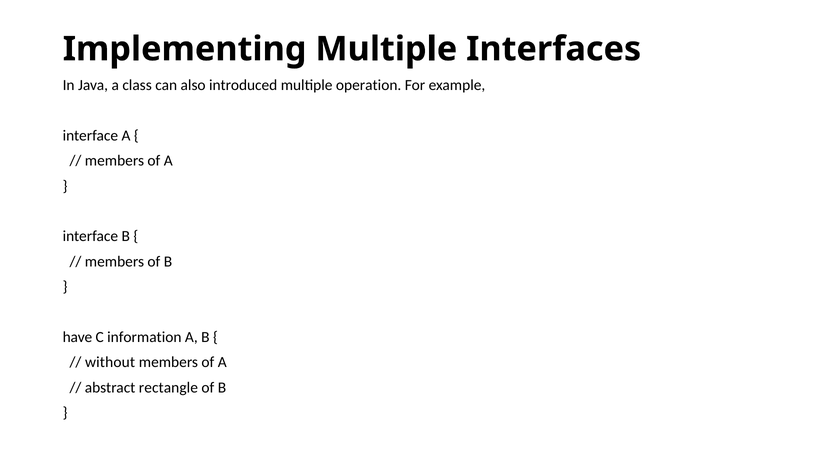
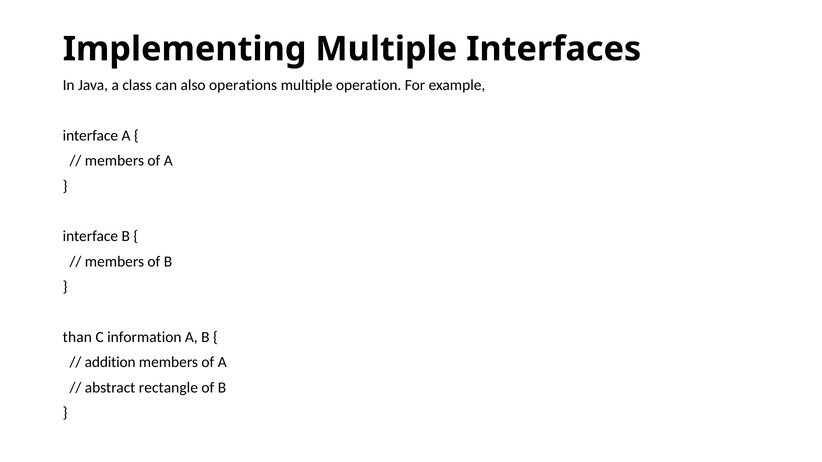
introduced: introduced -> operations (243, 85)
have: have -> than (77, 337)
without: without -> addition (110, 363)
